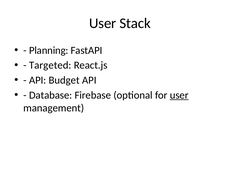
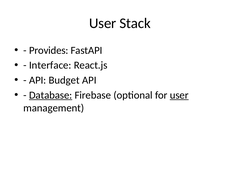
Planning: Planning -> Provides (49, 50)
Targeted: Targeted -> Interface (50, 65)
Database underline: none -> present (51, 95)
